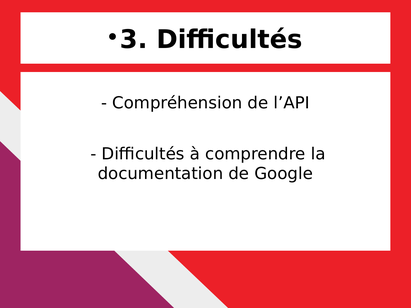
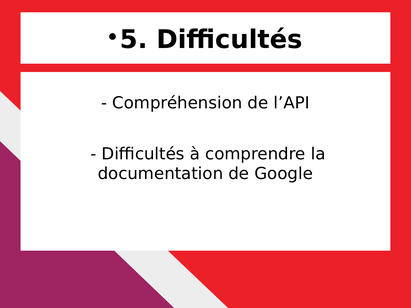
3: 3 -> 5 (134, 40)
